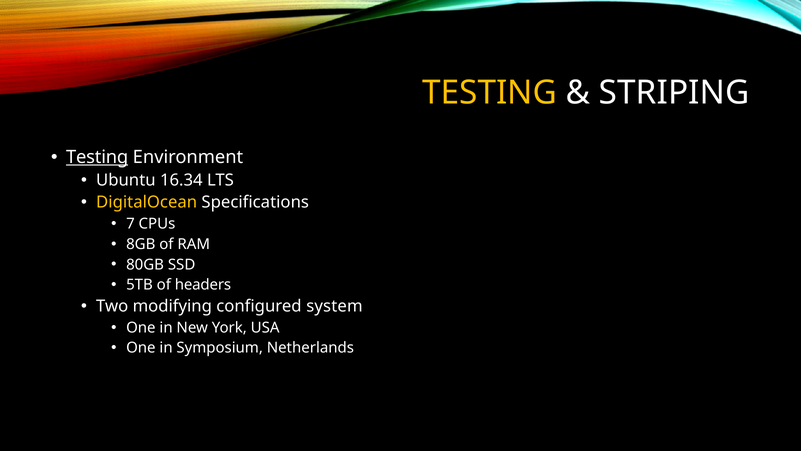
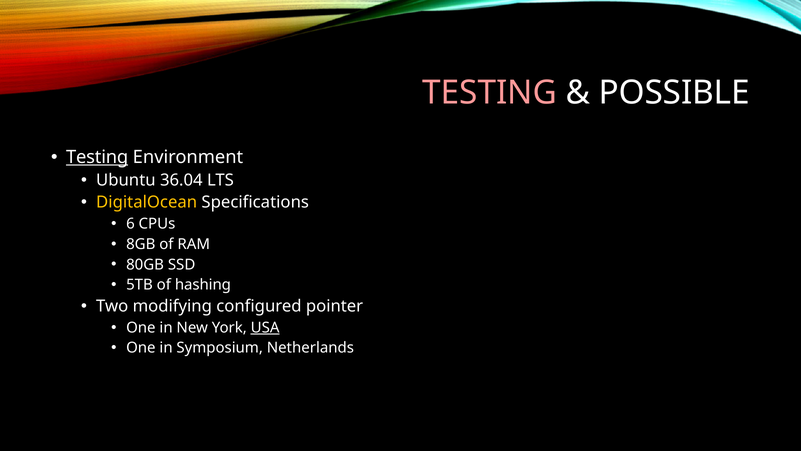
TESTING colour: yellow -> pink (490, 92)
STRIPING: STRIPING -> POSSIBLE (674, 92)
16.34: 16.34 -> 36.04 (181, 180)
7: 7 -> 6 (130, 224)
headers: headers -> hashing (203, 285)
system: system -> pointer (335, 306)
USA underline: none -> present (265, 327)
